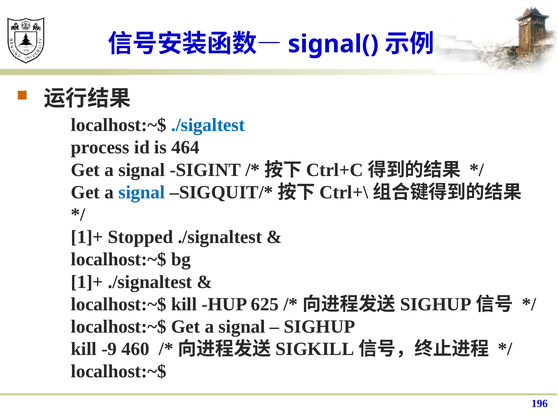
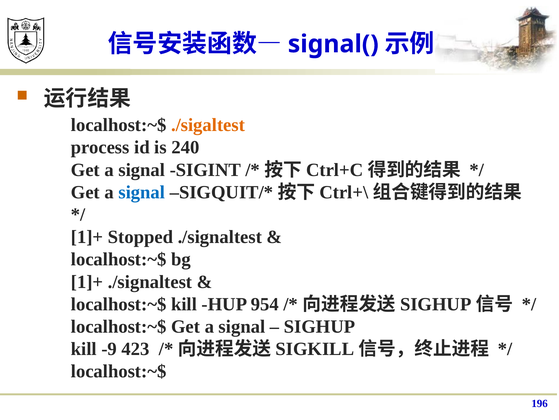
./sigaltest colour: blue -> orange (208, 125)
464: 464 -> 240 (185, 147)
625: 625 -> 954 (265, 304)
460: 460 -> 423 (136, 348)
